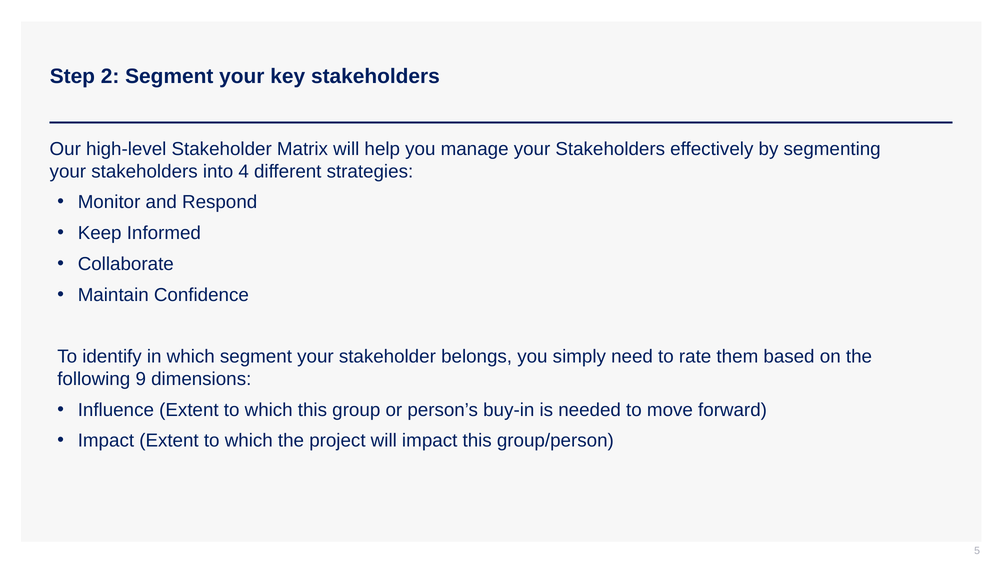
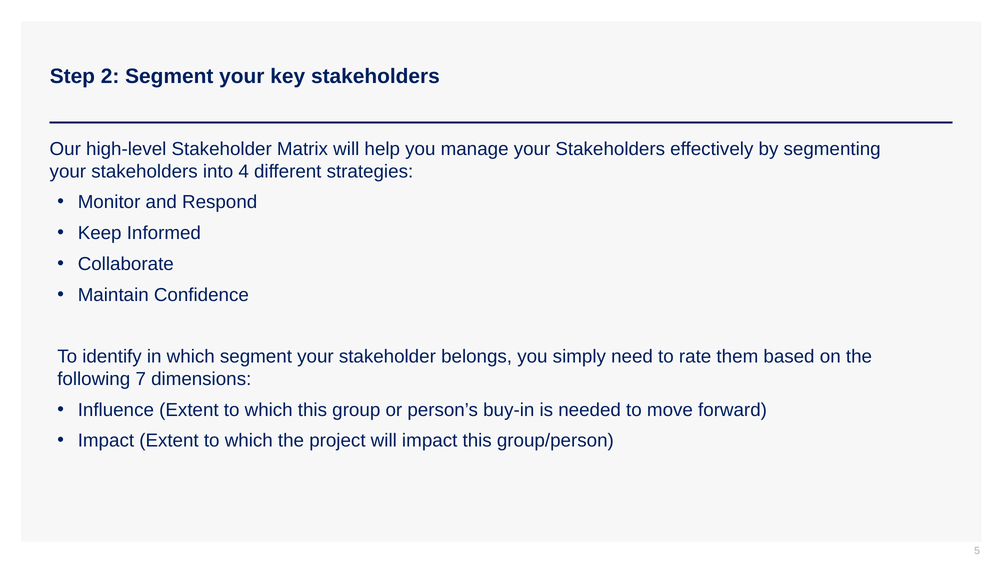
9: 9 -> 7 (141, 379)
